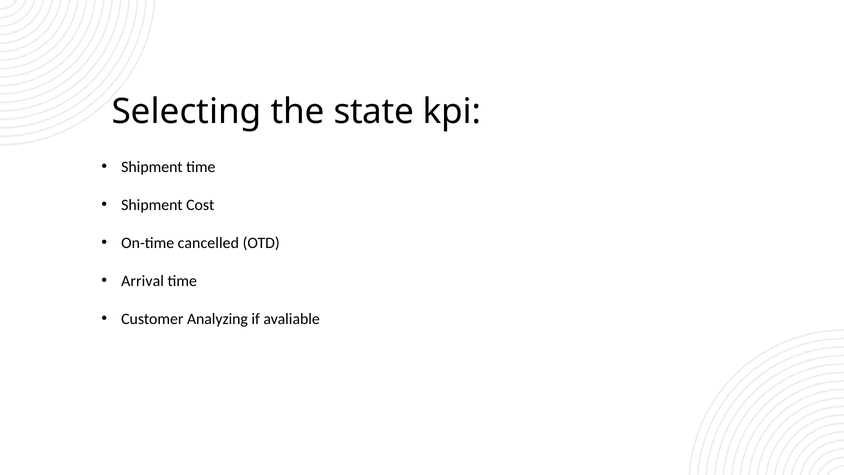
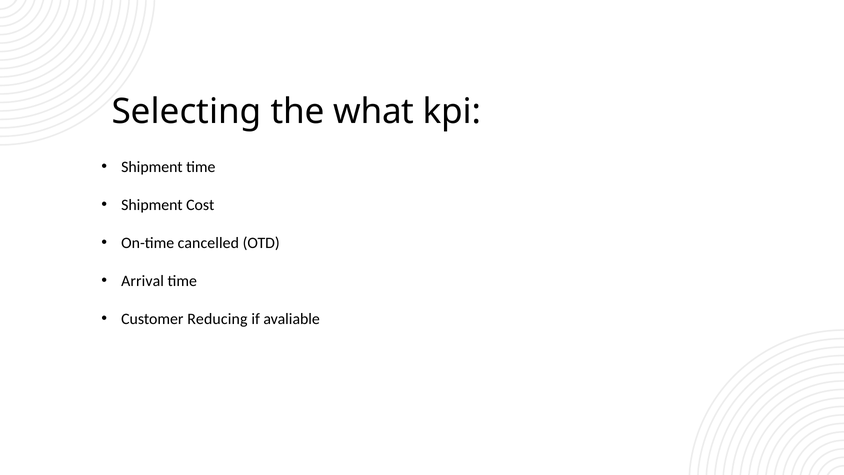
state: state -> what (374, 112)
Analyzing: Analyzing -> Reducing (217, 319)
